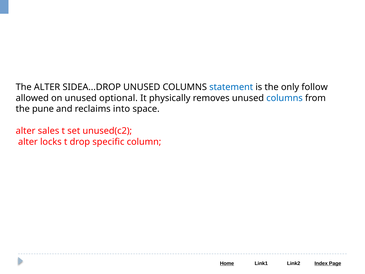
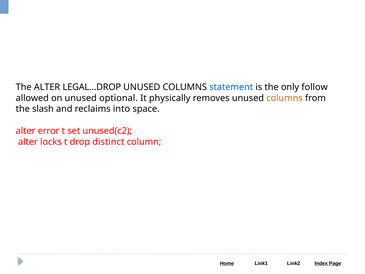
SIDEA...DROP: SIDEA...DROP -> LEGAL...DROP (92, 87)
columns colour: blue -> orange (285, 98)
pune: pune -> slash (43, 109)
sales: sales -> error (49, 131)
specific: specific -> distinct (108, 142)
